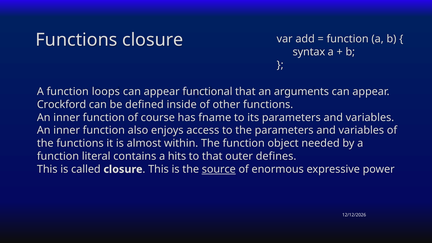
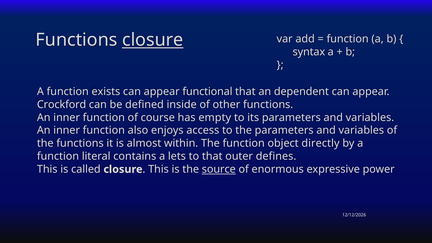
closure underline: none -> present (153, 40)
loops: loops -> exists (106, 92)
arguments: arguments -> dependent (301, 92)
fname: fname -> empty (215, 117)
needed: needed -> directly (321, 143)
hits: hits -> lets (177, 156)
